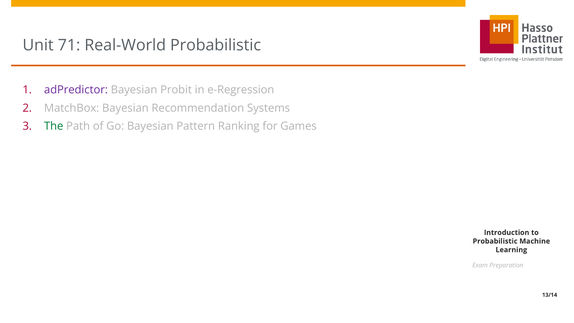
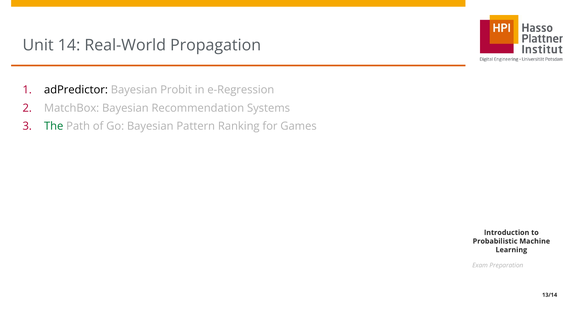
71: 71 -> 14 (69, 45)
Real-World Probabilistic: Probabilistic -> Propagation (216, 45)
adPredictor colour: purple -> black (76, 90)
